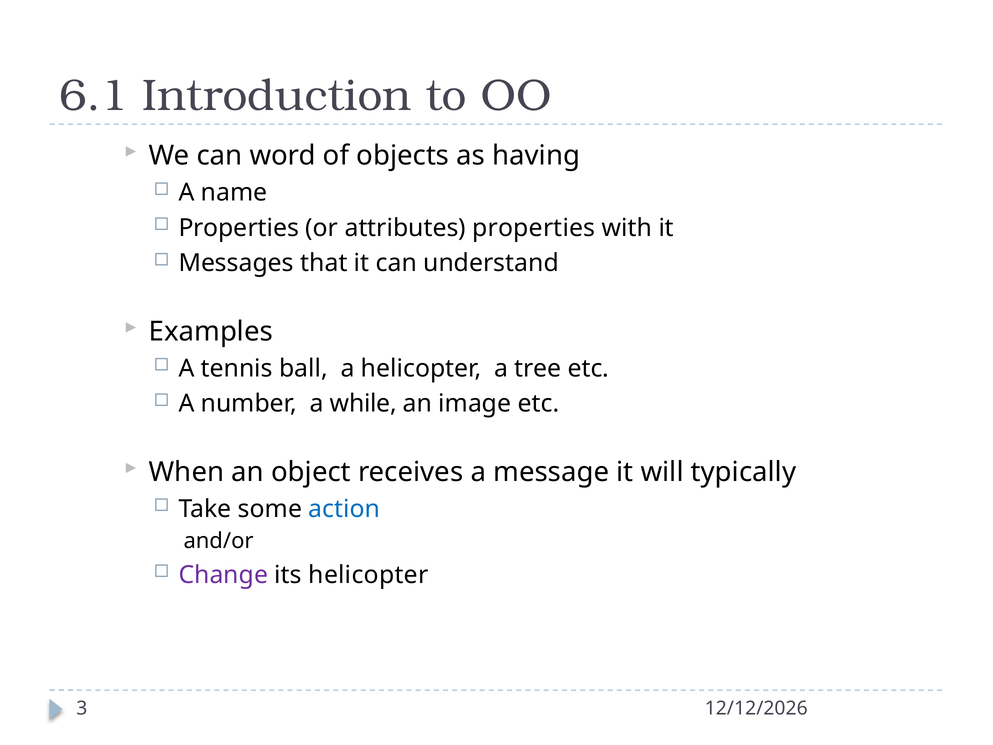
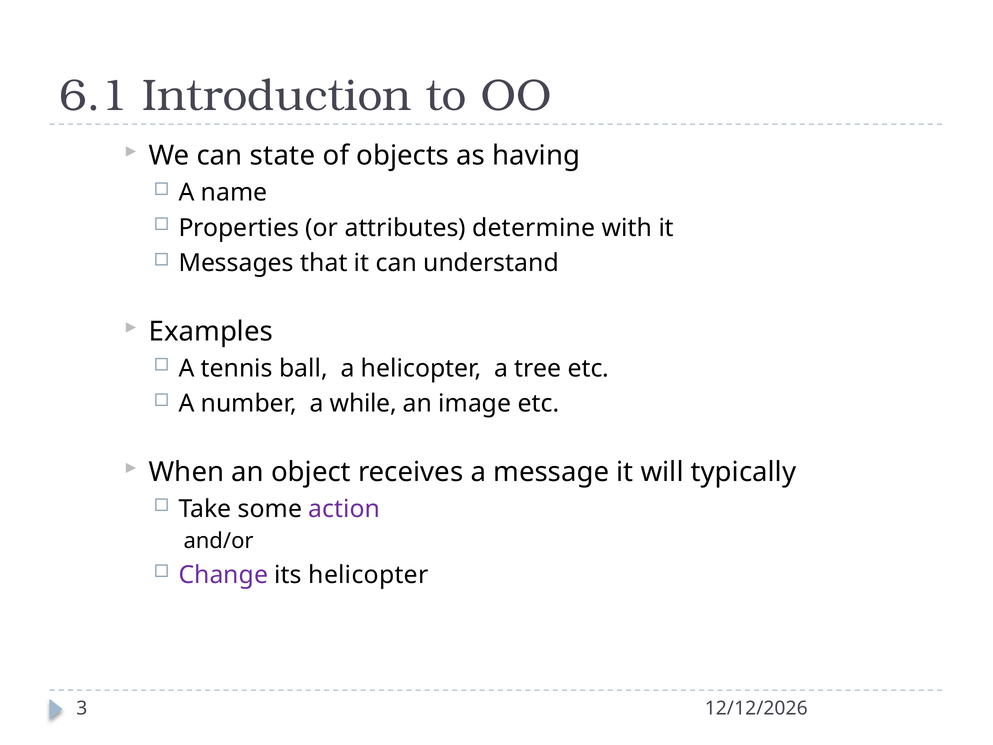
word: word -> state (283, 156)
attributes properties: properties -> determine (534, 228)
action colour: blue -> purple (344, 509)
